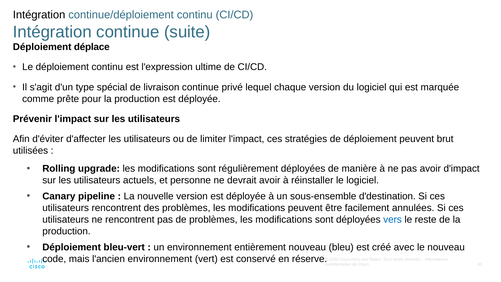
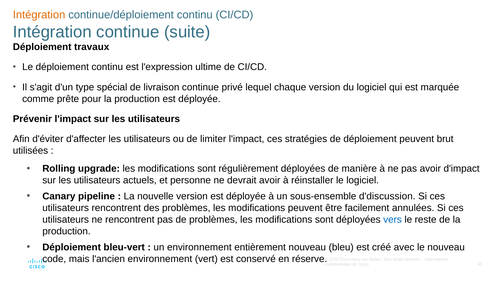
Intégration colour: black -> orange (39, 15)
déplace: déplace -> travaux (92, 47)
d'destination: d'destination -> d'discussion (387, 196)
